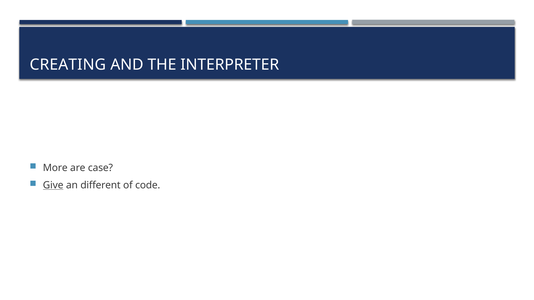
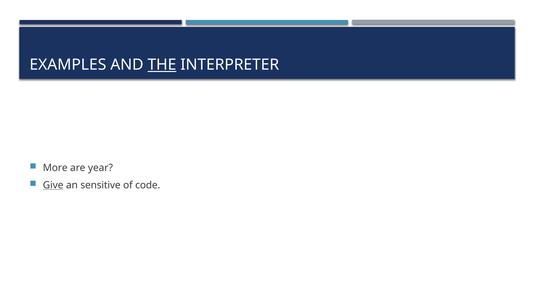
CREATING: CREATING -> EXAMPLES (68, 65)
THE underline: none -> present (162, 65)
case: case -> year (100, 168)
different: different -> sensitive (101, 185)
